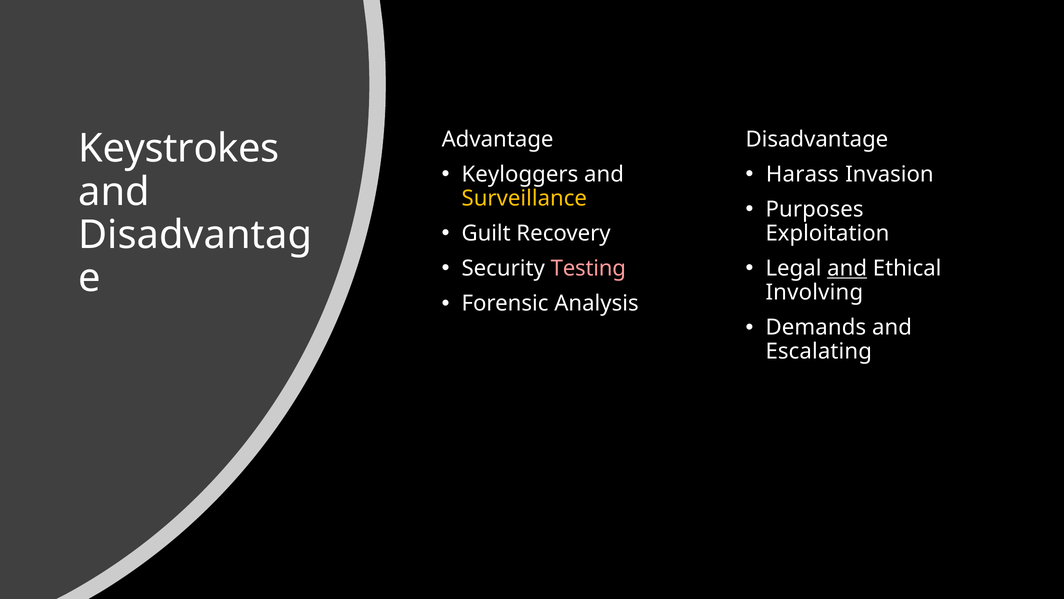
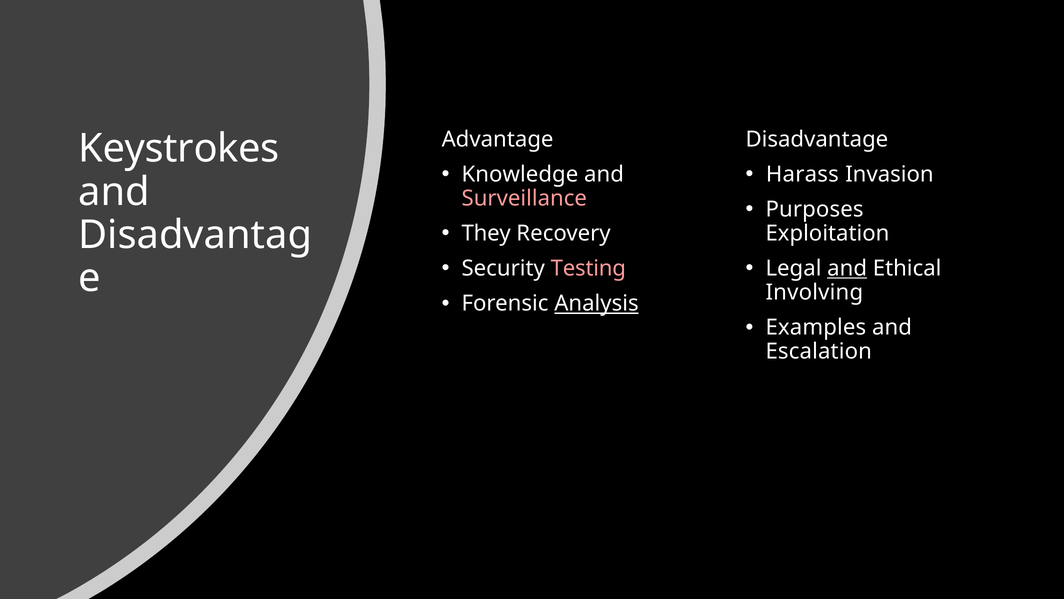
Keyloggers: Keyloggers -> Knowledge (520, 174)
Surveillance colour: yellow -> pink (524, 198)
Guilt: Guilt -> They (486, 233)
Analysis underline: none -> present (596, 303)
Demands: Demands -> Examples (816, 327)
Escalating: Escalating -> Escalation (819, 351)
